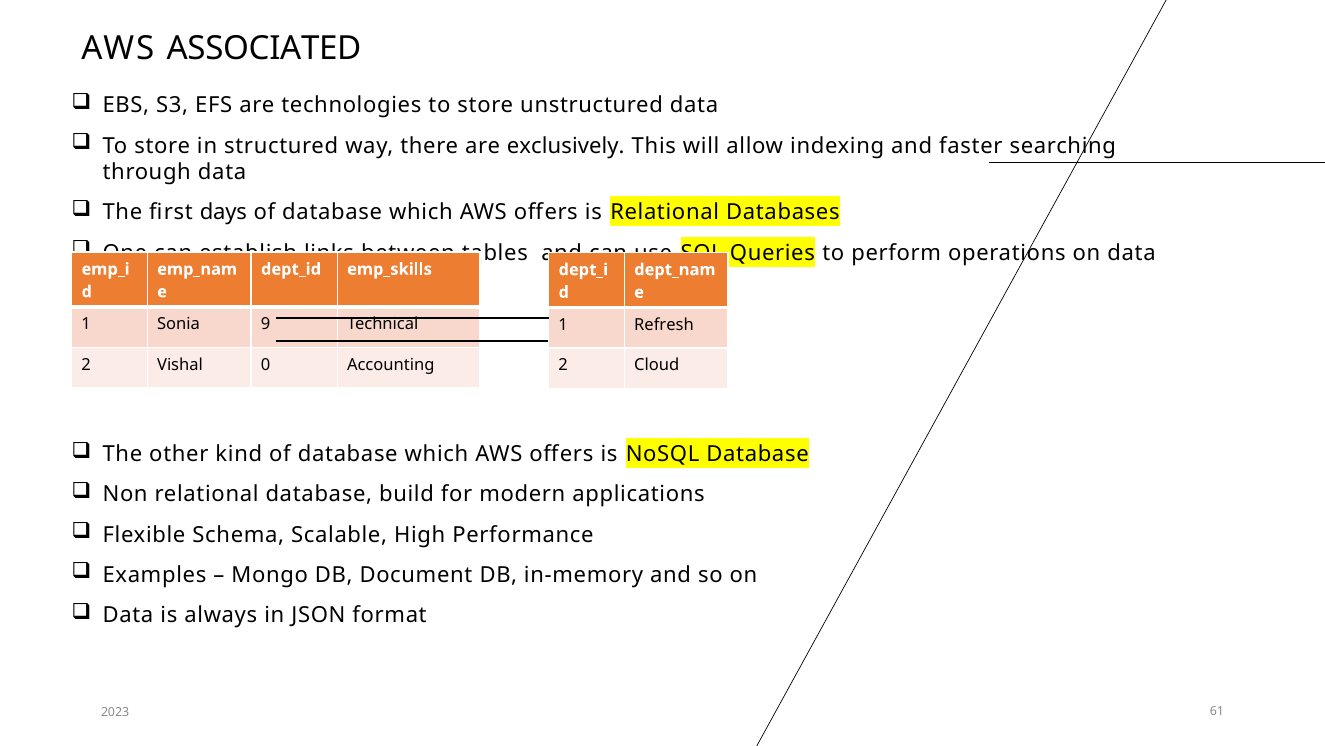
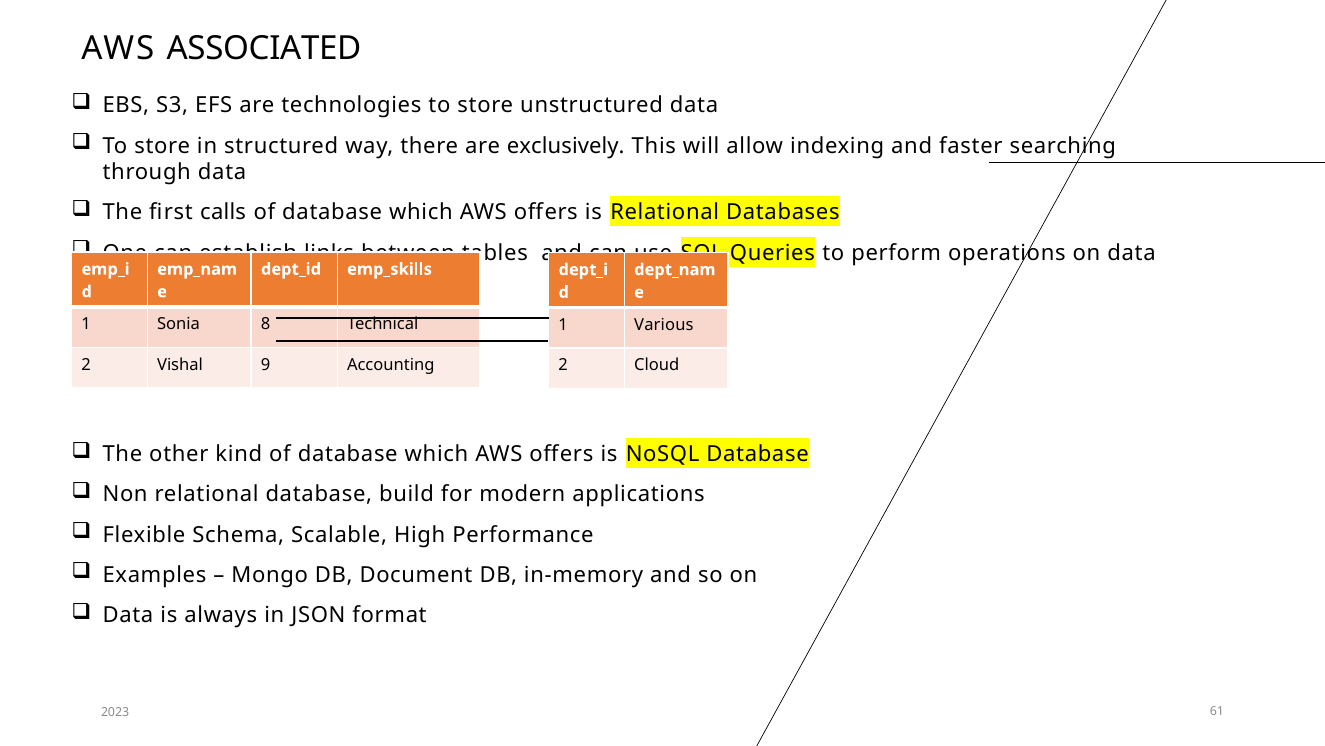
days: days -> calls (223, 212)
9: 9 -> 8 (266, 324)
Refresh: Refresh -> Various (664, 325)
0: 0 -> 9 (266, 364)
